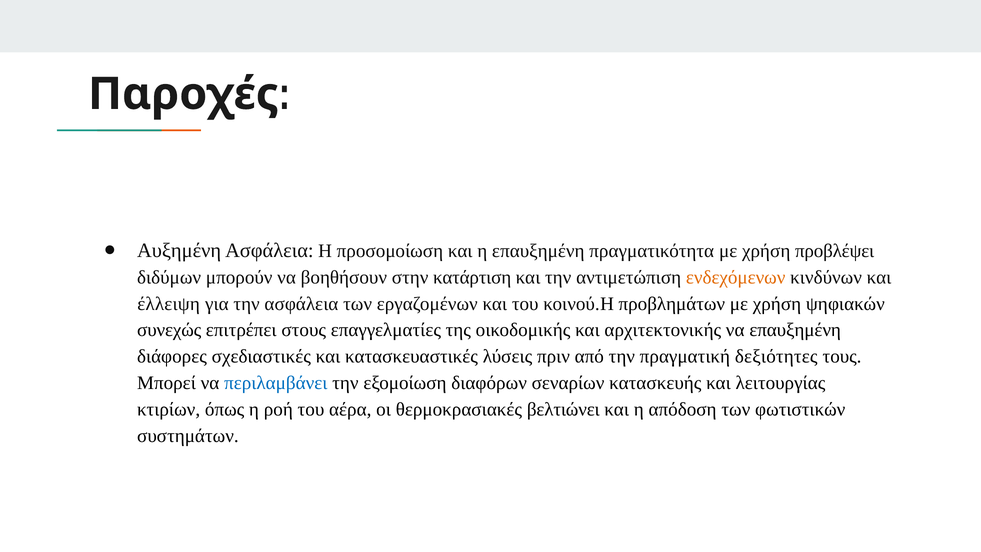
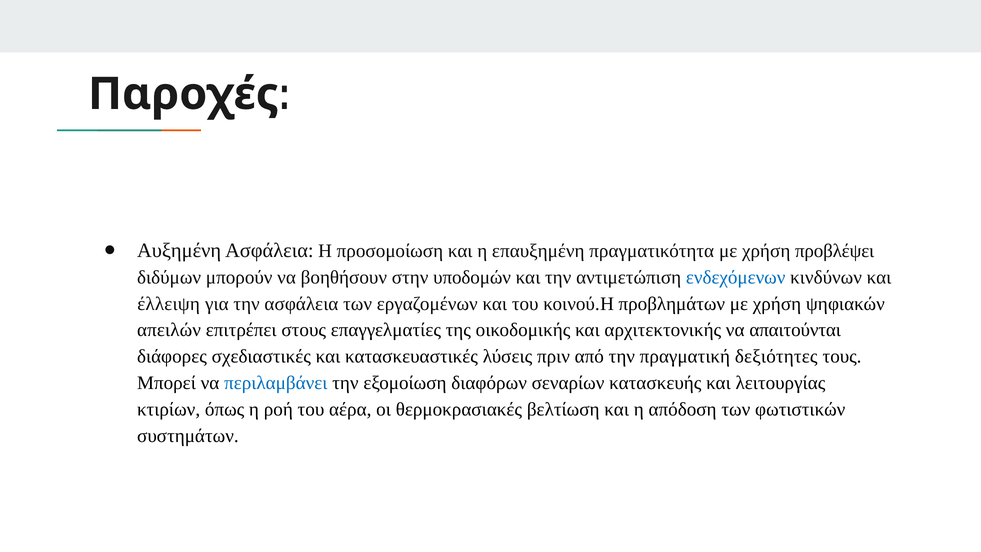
κατάρτιση: κατάρτιση -> υποδομών (472, 277)
ενδεχόμενων colour: orange -> blue (736, 277)
συνεχώς: συνεχώς -> απειλών (169, 330)
να επαυξημένη: επαυξημένη -> απαιτούνται (795, 330)
βελτιώνει: βελτιώνει -> βελτίωση (563, 409)
